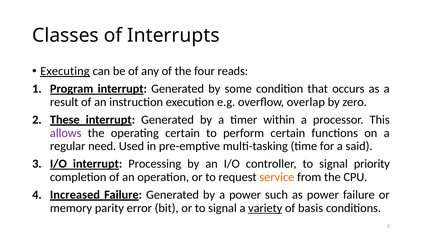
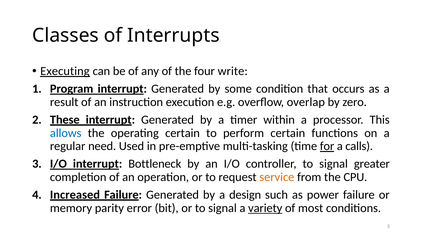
reads: reads -> write (233, 71)
allows colour: purple -> blue (66, 133)
for underline: none -> present (327, 146)
said: said -> calls (359, 146)
Processing: Processing -> Bottleneck (155, 164)
priority: priority -> greater (372, 164)
a power: power -> design (245, 195)
basis: basis -> most (311, 208)
